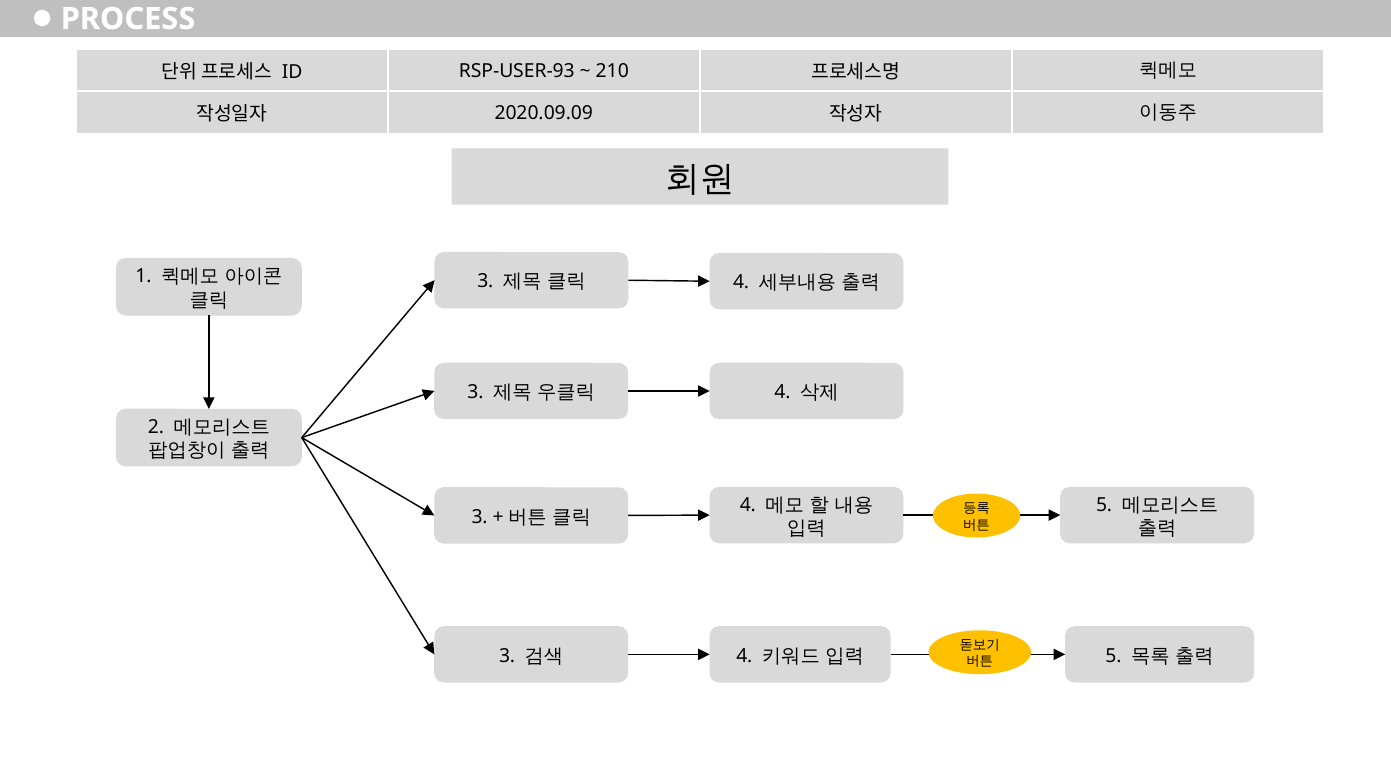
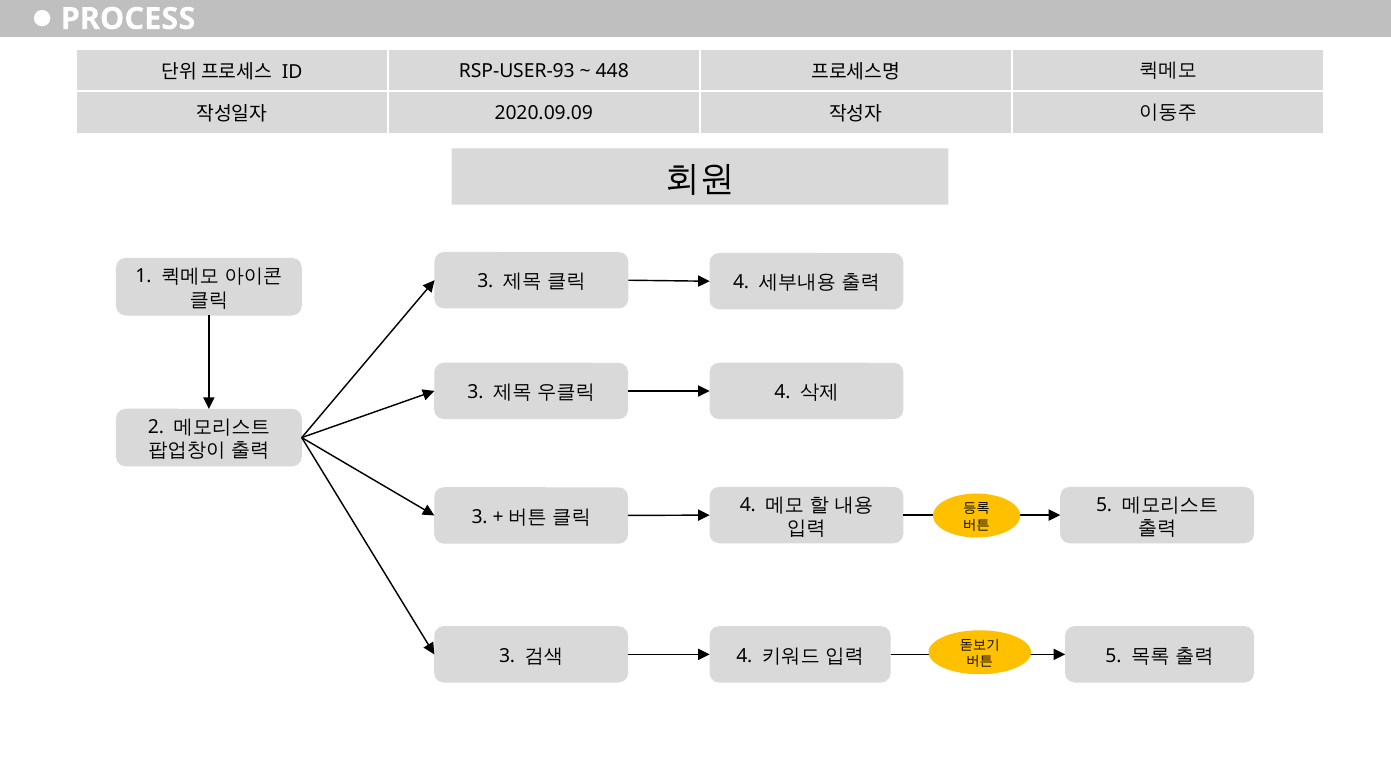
210: 210 -> 448 (612, 71)
